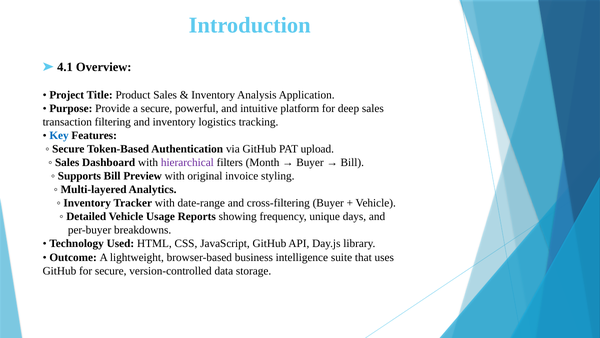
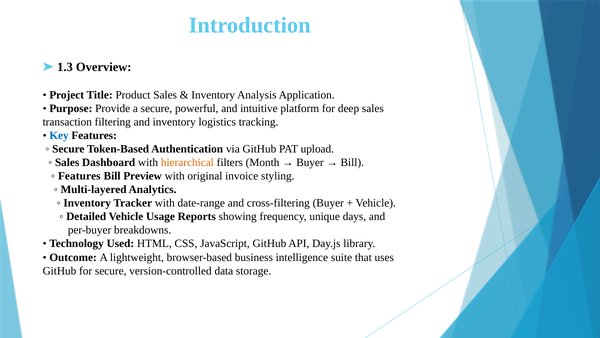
4.1: 4.1 -> 1.3 (65, 67)
hierarchical colour: purple -> orange (187, 162)
Supports: Supports -> Features (79, 176)
